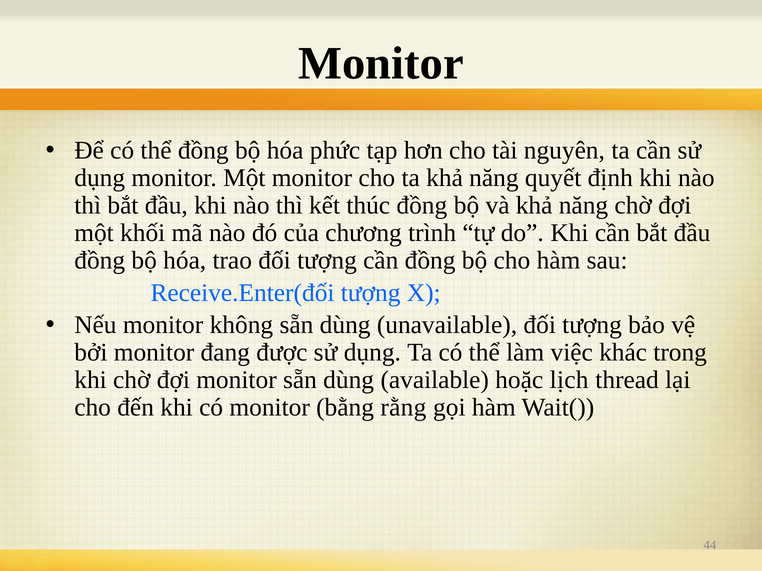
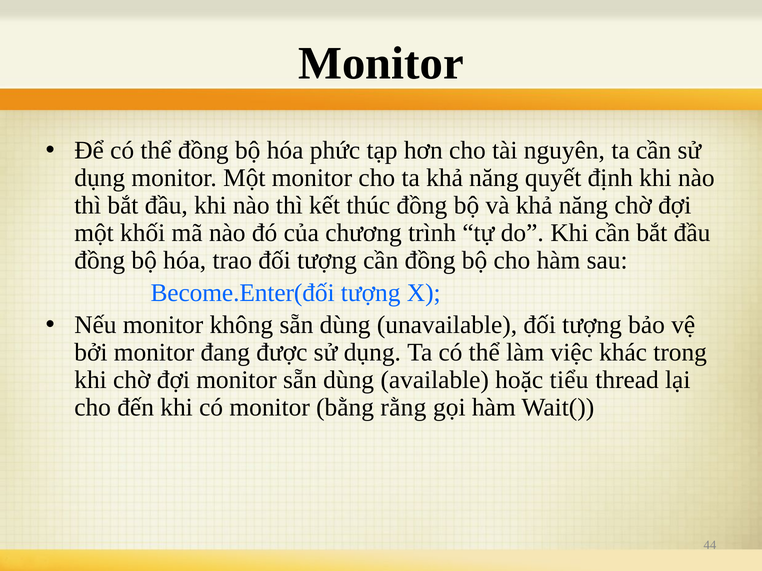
Receive.Enter(đối: Receive.Enter(đối -> Become.Enter(đối (243, 293)
lịch: lịch -> tiểu (569, 380)
